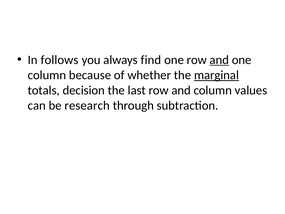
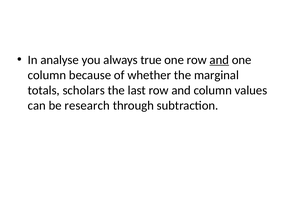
follows: follows -> analyse (60, 60)
find: find -> true (151, 60)
marginal underline: present -> none (216, 75)
decision: decision -> scholars (84, 90)
